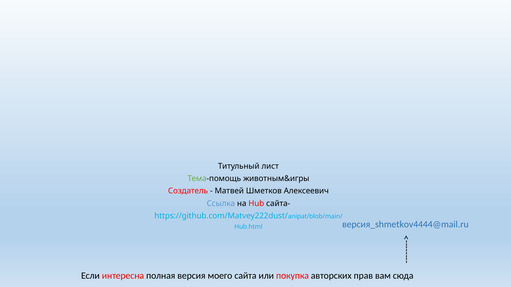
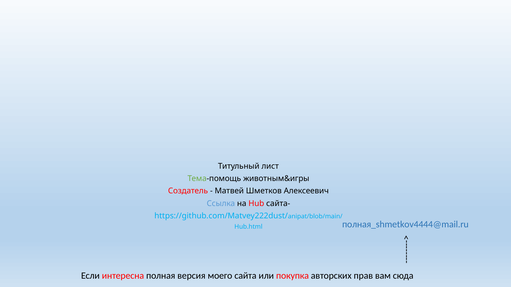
версия_shmetkov4444@mail.ru: версия_shmetkov4444@mail.ru -> полная_shmetkov4444@mail.ru (405, 225)
